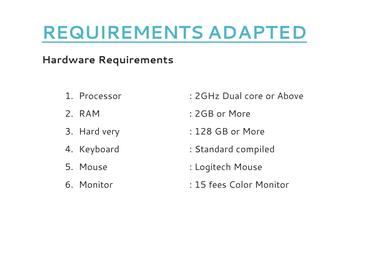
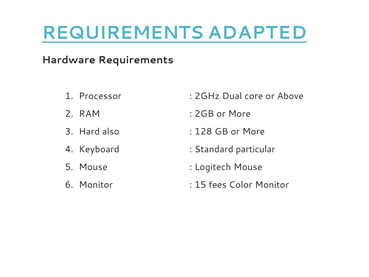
very: very -> also (111, 131)
compiled: compiled -> particular (255, 149)
